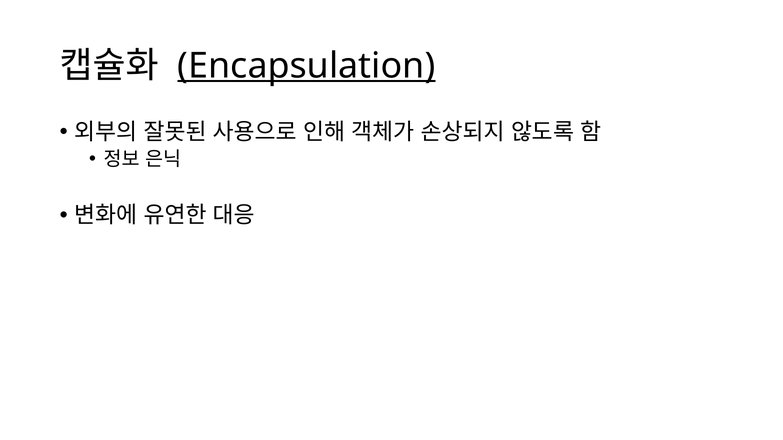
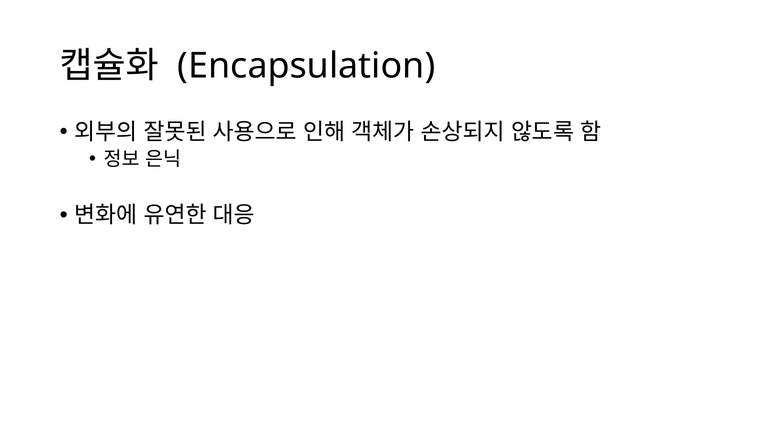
Encapsulation underline: present -> none (306, 66)
